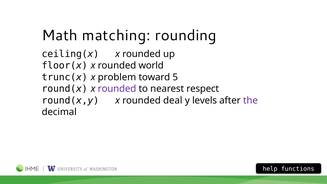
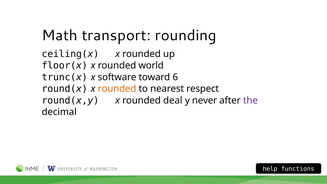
matching: matching -> transport (116, 36)
problem: problem -> software (117, 77)
5: 5 -> 6 (175, 77)
rounded colour: purple -> orange (117, 89)
levels: levels -> never (205, 100)
